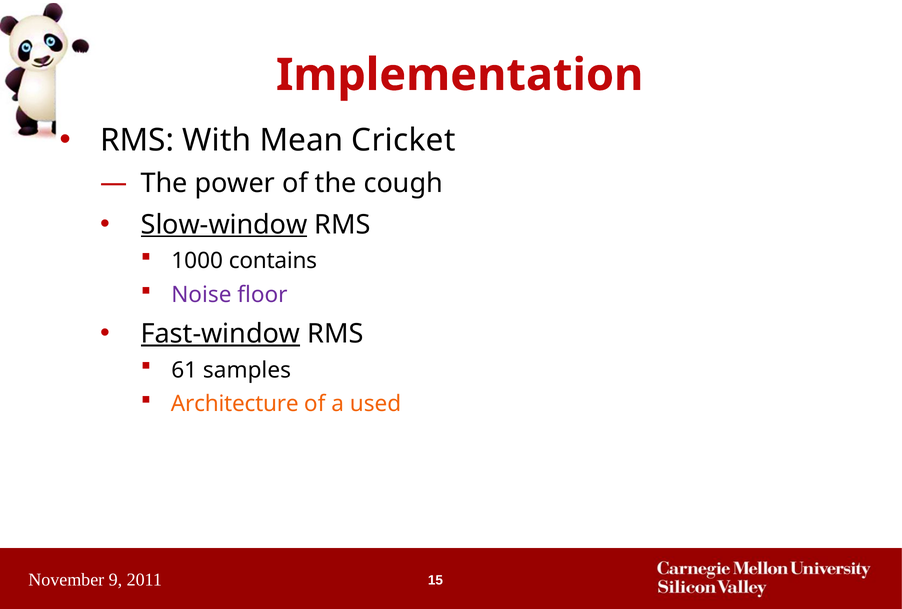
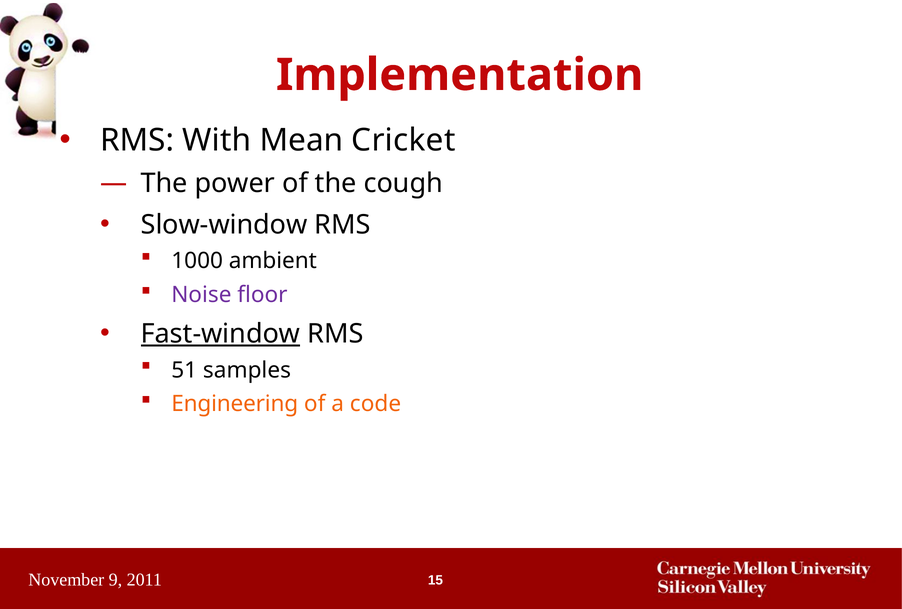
Slow-window underline: present -> none (224, 225)
contains: contains -> ambient (273, 261)
61: 61 -> 51 (184, 370)
Architecture: Architecture -> Engineering (235, 404)
used: used -> code (375, 404)
